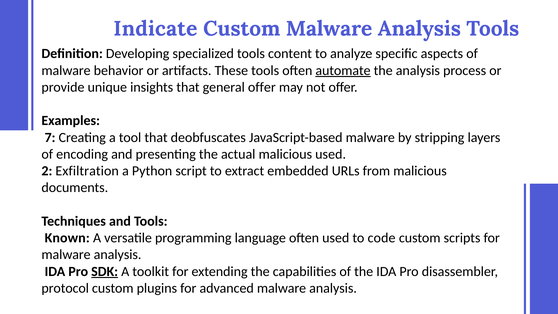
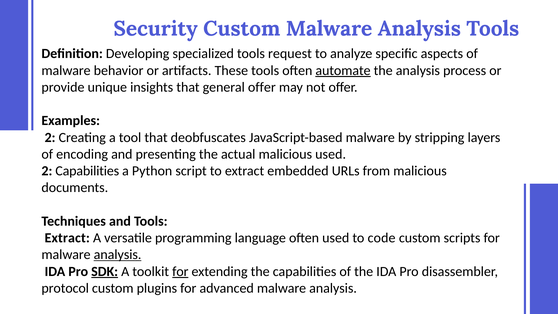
Indicate: Indicate -> Security (156, 29)
content: content -> request (290, 54)
7: 7 -> 2 (50, 137)
2 Exfiltration: Exfiltration -> Capabilities (87, 171)
Known: Known -> Extract (67, 238)
analysis underline: none -> present (118, 255)
for underline: none -> present (180, 271)
